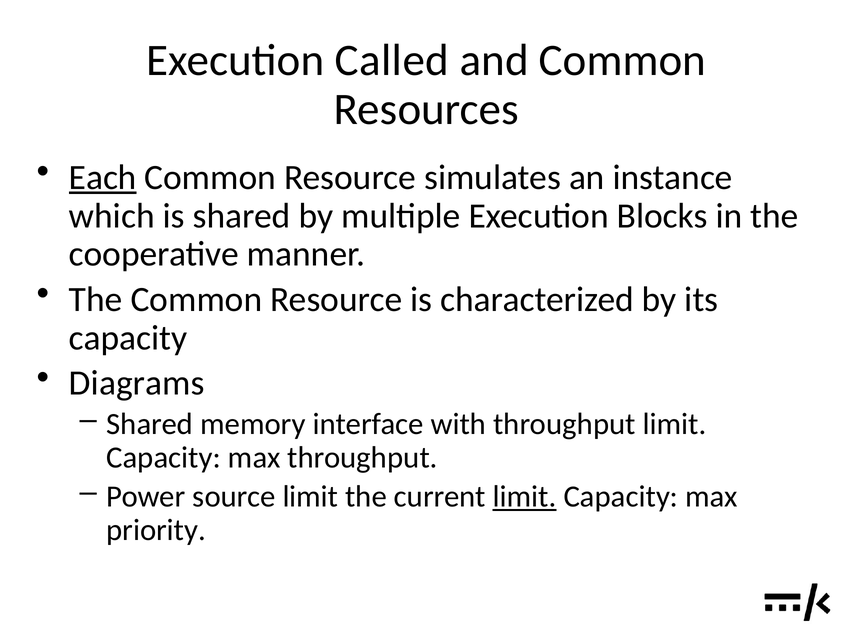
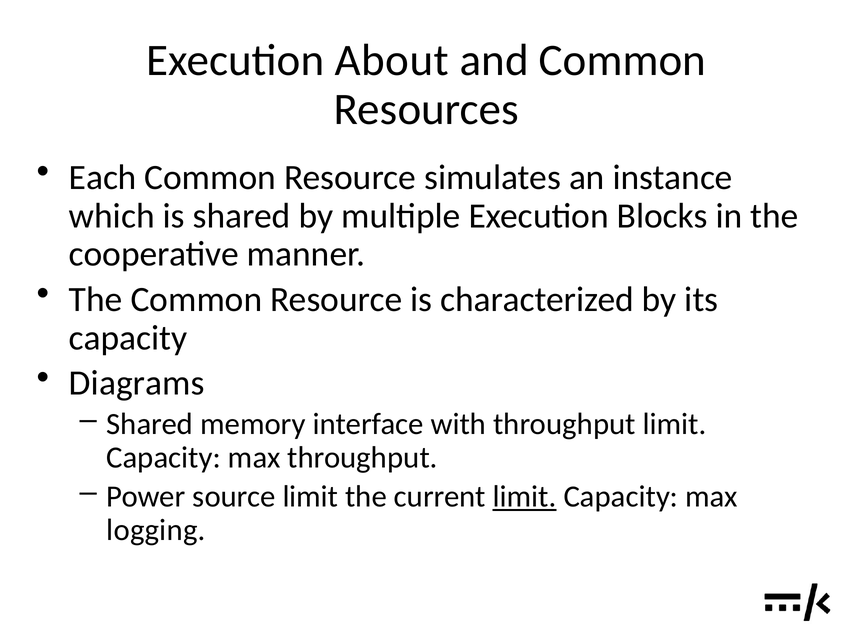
Called: Called -> About (392, 60)
Each underline: present -> none (103, 177)
priority: priority -> logging (156, 530)
